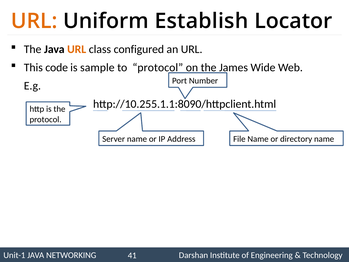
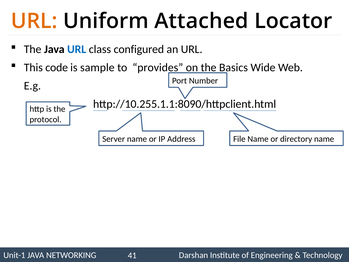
Establish: Establish -> Attached (201, 21)
URL colour: orange -> blue (77, 49)
to protocol: protocol -> provides (158, 68)
James: James -> Basics (234, 68)
